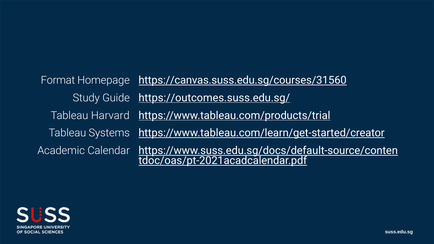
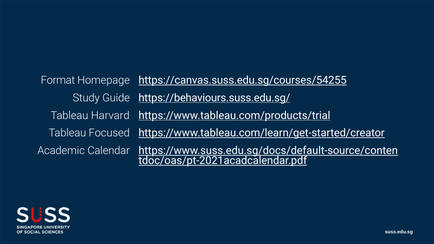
https://canvas.suss.edu.sg/courses/31560: https://canvas.suss.edu.sg/courses/31560 -> https://canvas.suss.edu.sg/courses/54255 (243, 80)
https://outcomes.suss.edu.sg/: https://outcomes.suss.edu.sg/ -> https://behaviours.suss.edu.sg/ (214, 98)
Systems: Systems -> Focused (109, 133)
